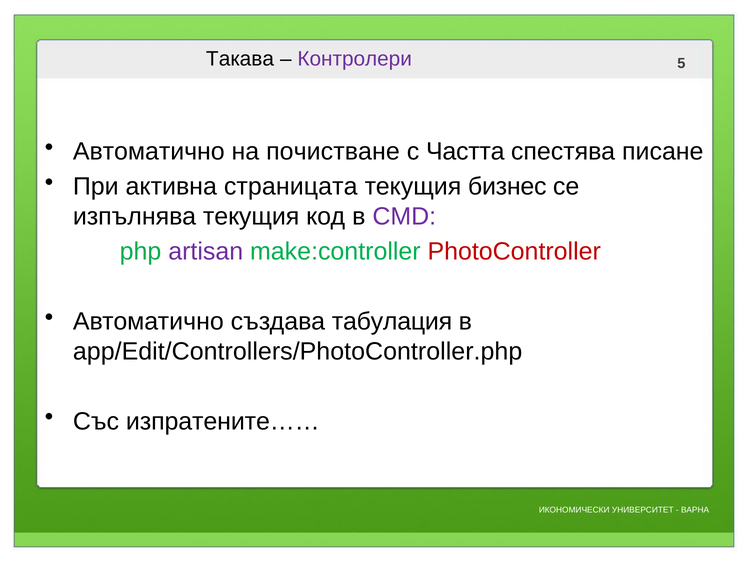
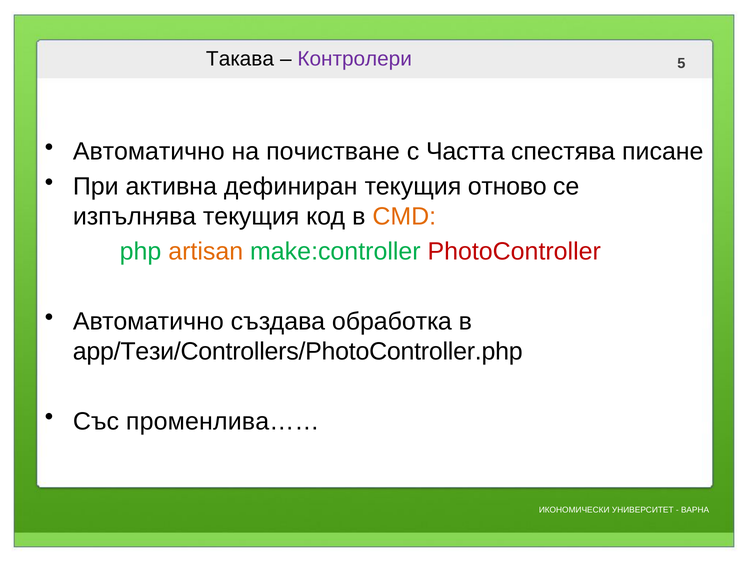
страницата: страницата -> дефиниран (291, 186)
бизнес: бизнес -> отново (507, 186)
CMD colour: purple -> orange (404, 216)
artisan colour: purple -> orange (206, 251)
табулация: табулация -> обработка (392, 321)
app/Edit/Controllers/PhotoController.php: app/Edit/Controllers/PhotoController.php -> app/Тези/Controllers/PhotoController.php (298, 351)
изпратените……: изпратените…… -> променлива…… (223, 421)
